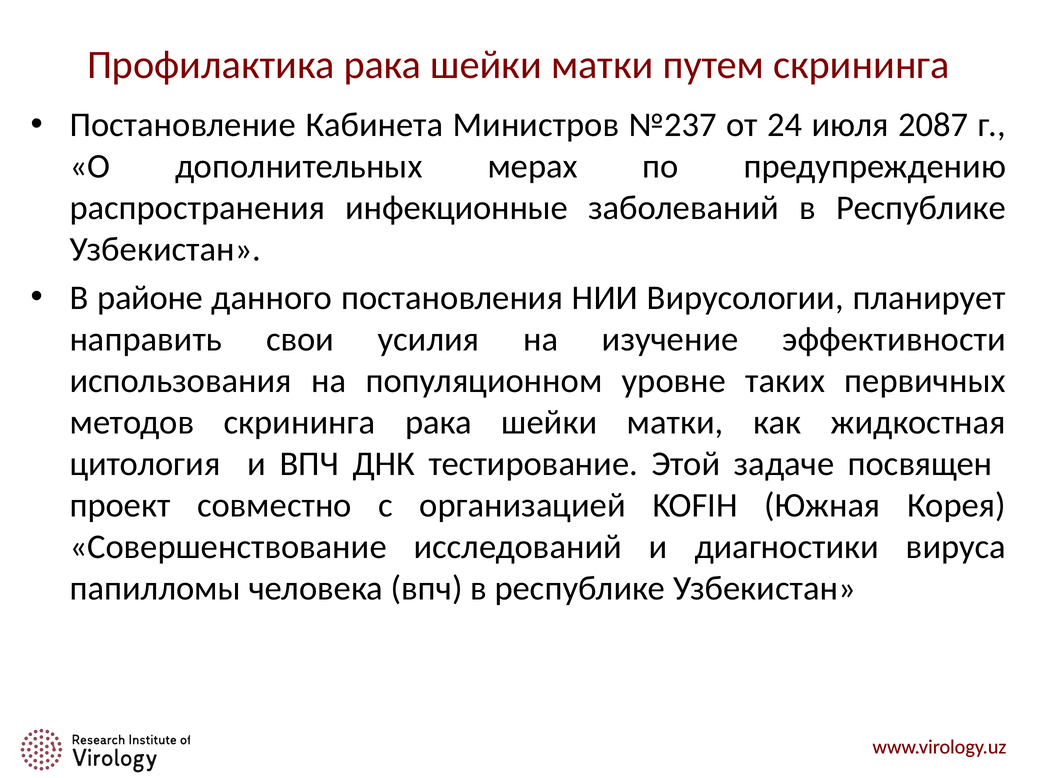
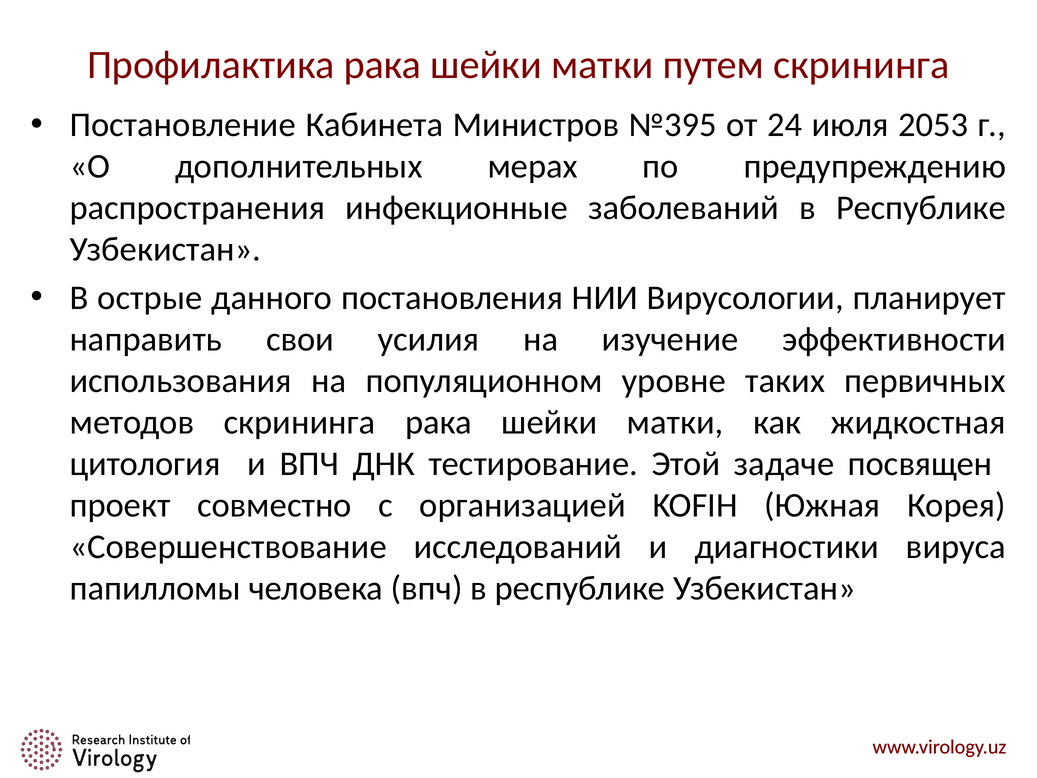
№237: №237 -> №395 (673, 125)
2087: 2087 -> 2053 (933, 125)
районе: районе -> острые (150, 298)
